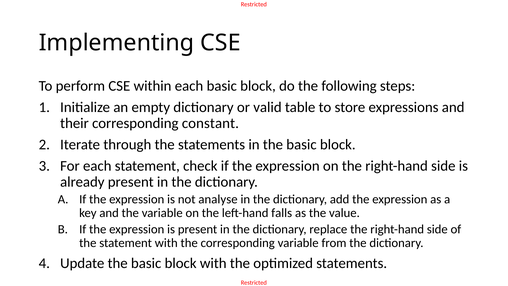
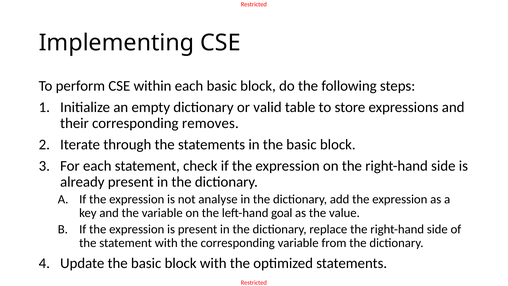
constant: constant -> removes (210, 123)
falls: falls -> goal (282, 213)
